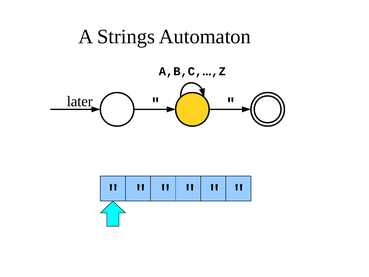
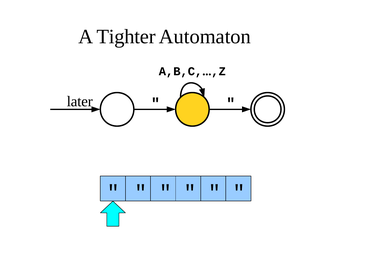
Strings: Strings -> Tighter (126, 37)
